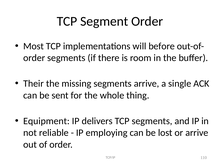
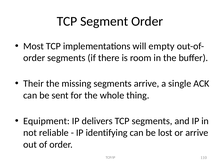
before: before -> empty (162, 46)
employing: employing -> identifying (107, 133)
